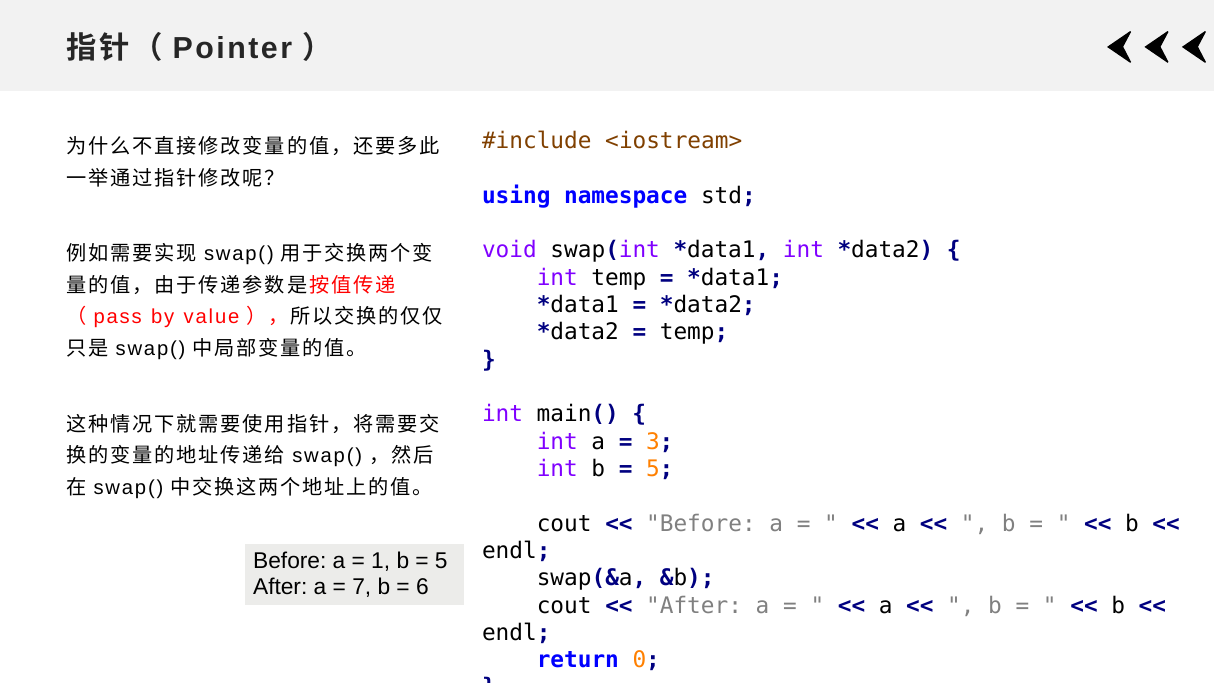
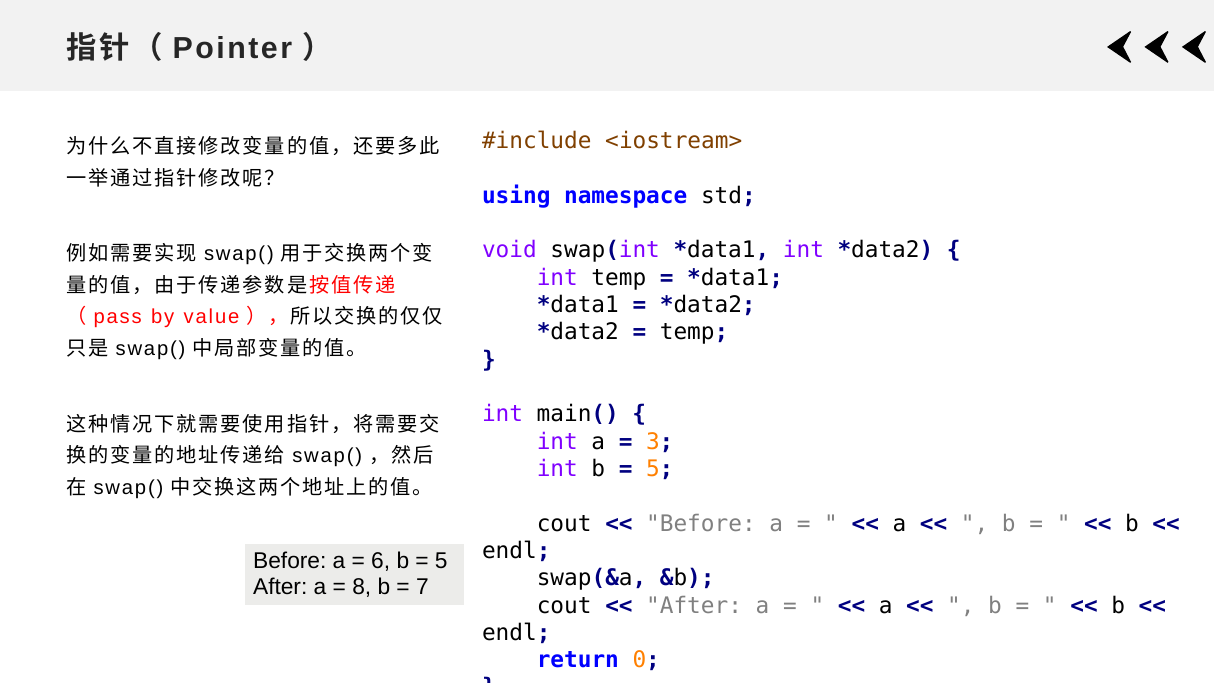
1: 1 -> 6 (381, 561)
7: 7 -> 8 (362, 586)
6: 6 -> 7 (422, 586)
